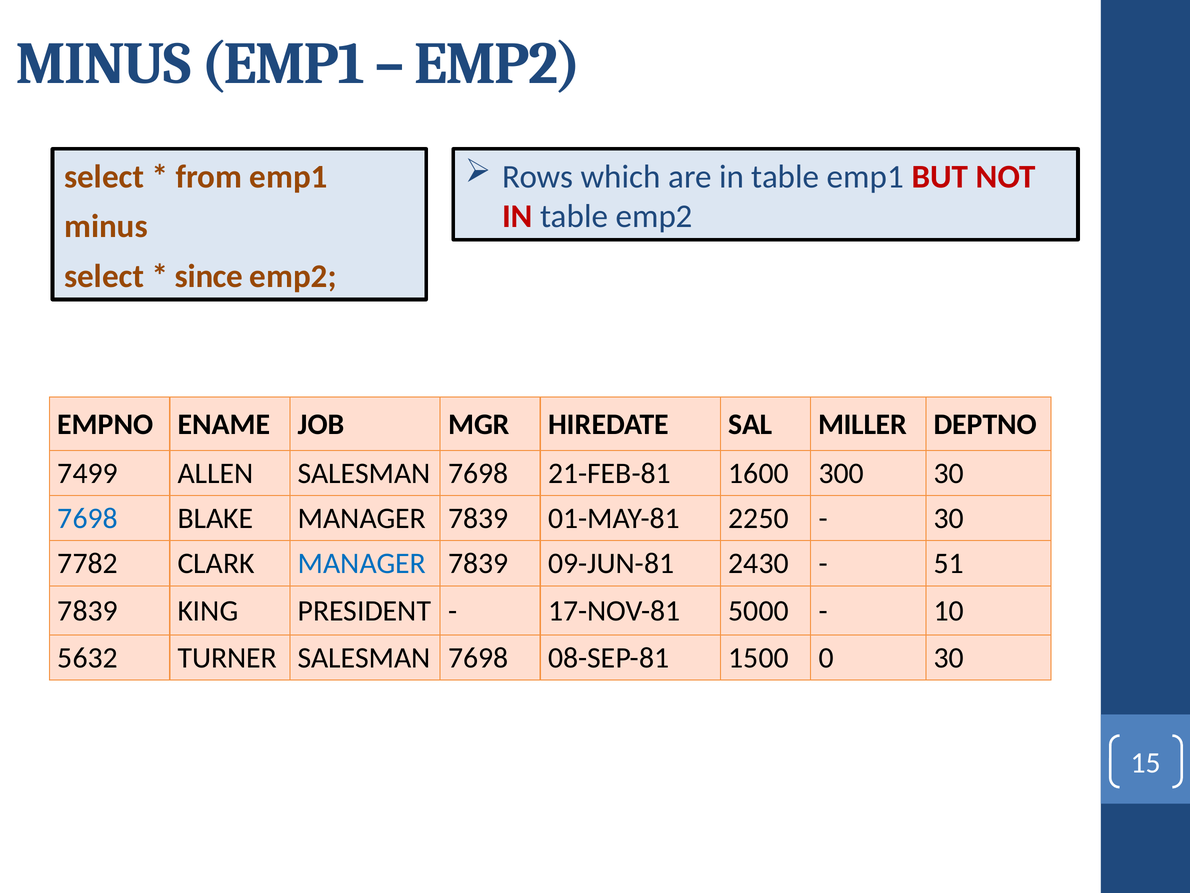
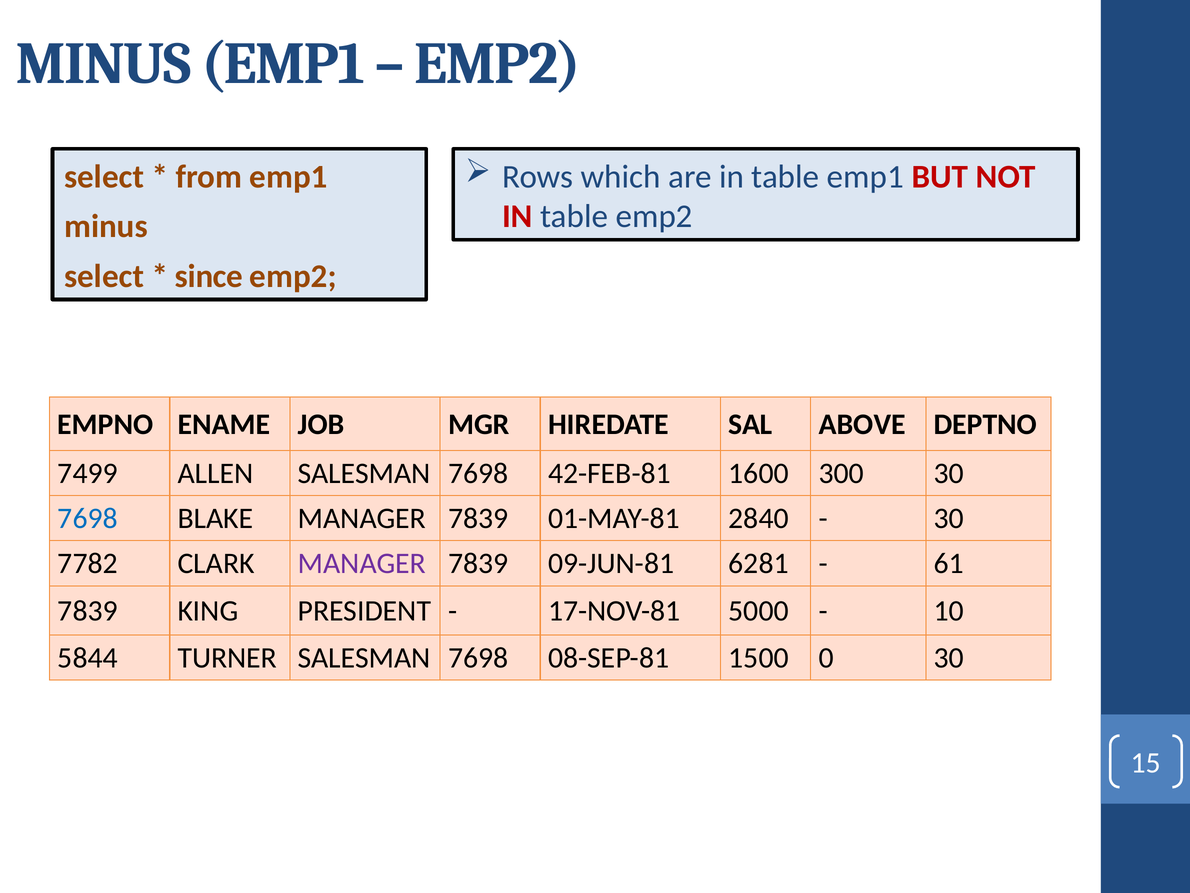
MILLER: MILLER -> ABOVE (862, 424)
21-FEB-81: 21-FEB-81 -> 42-FEB-81 (609, 473)
2250: 2250 -> 2840 (759, 518)
MANAGER colour: blue -> purple (362, 563)
2430: 2430 -> 6281 (759, 563)
51: 51 -> 61 (949, 563)
5632: 5632 -> 5844 (88, 657)
